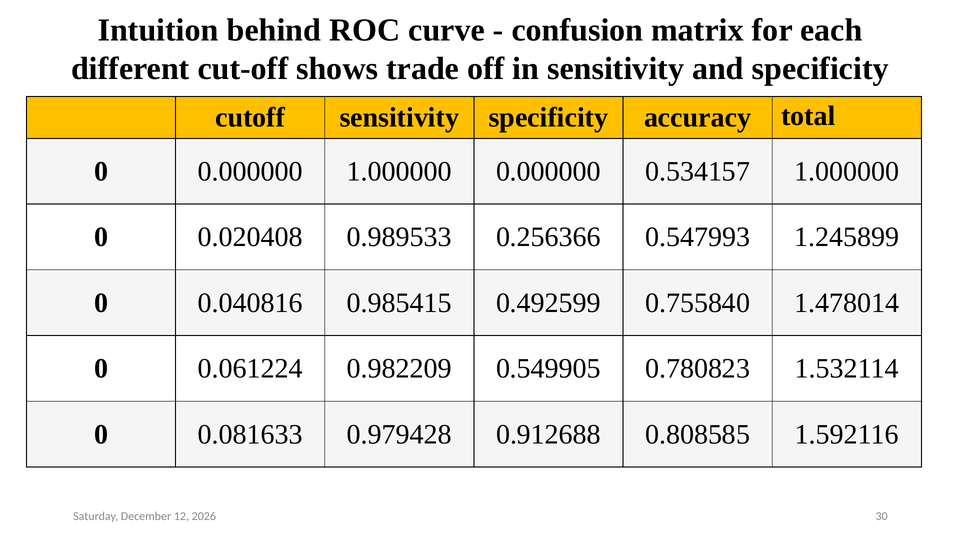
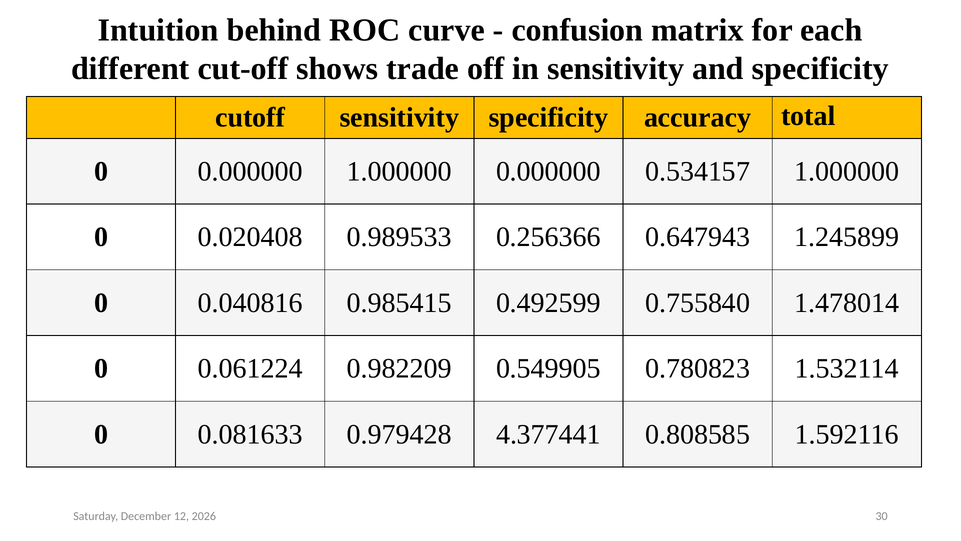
0.547993: 0.547993 -> 0.647943 (698, 237)
0.912688: 0.912688 -> 4.377441 (548, 434)
